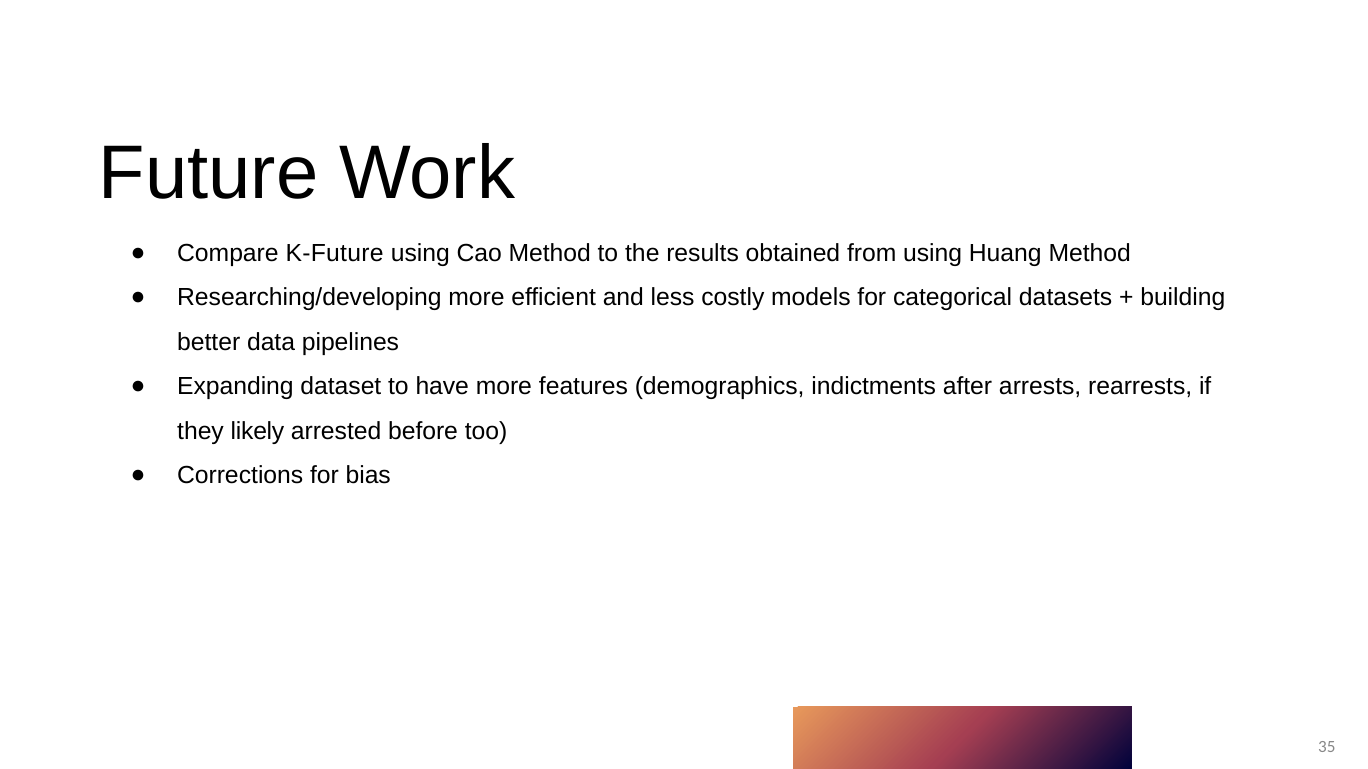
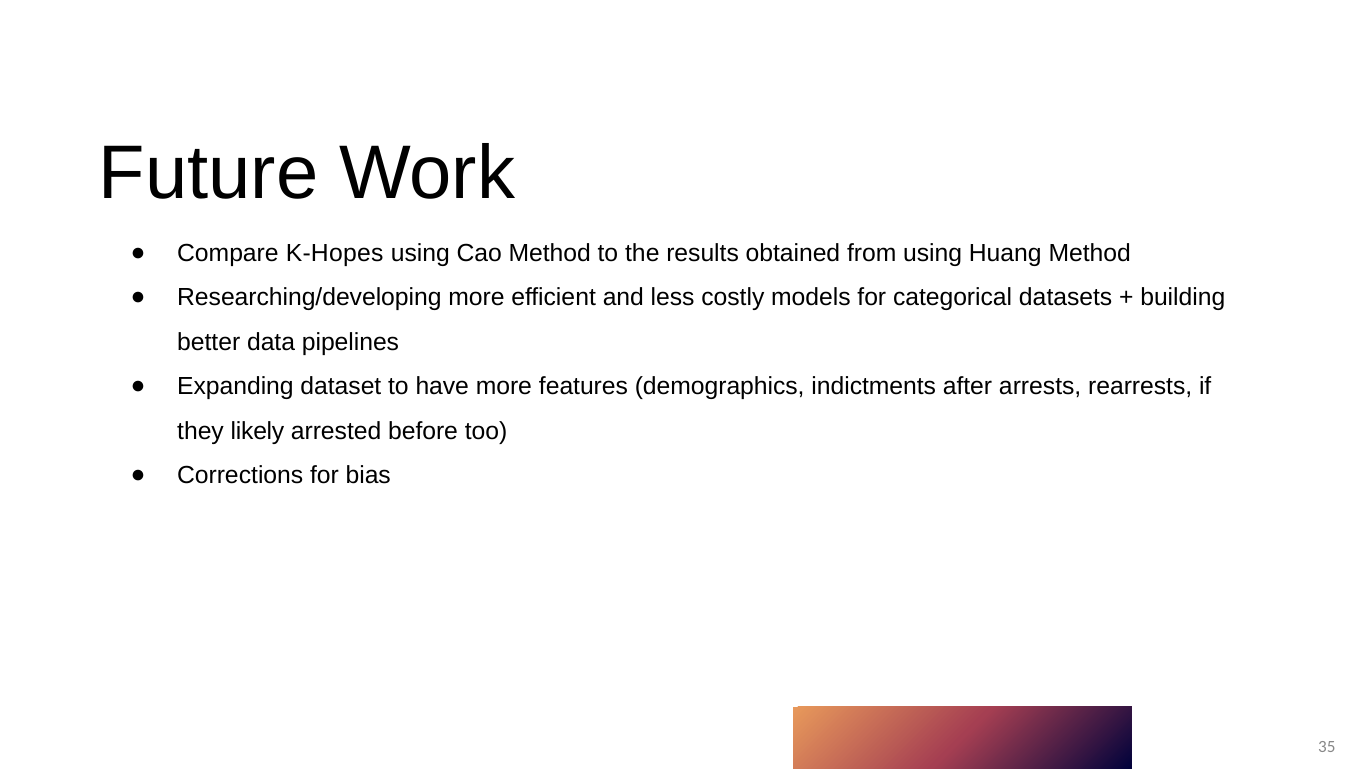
K-Future: K-Future -> K-Hopes (335, 254)
